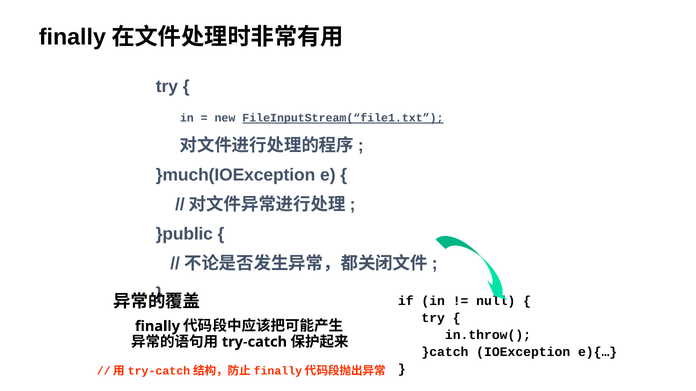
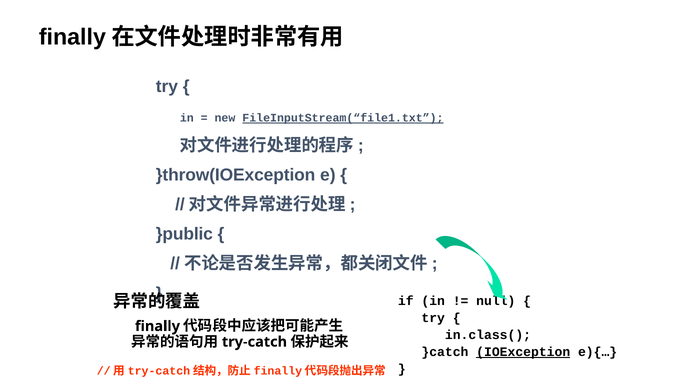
}much(IOException: }much(IOException -> }throw(IOException (236, 175)
in.throw(: in.throw( -> in.class( (488, 336)
IOException underline: none -> present (523, 352)
